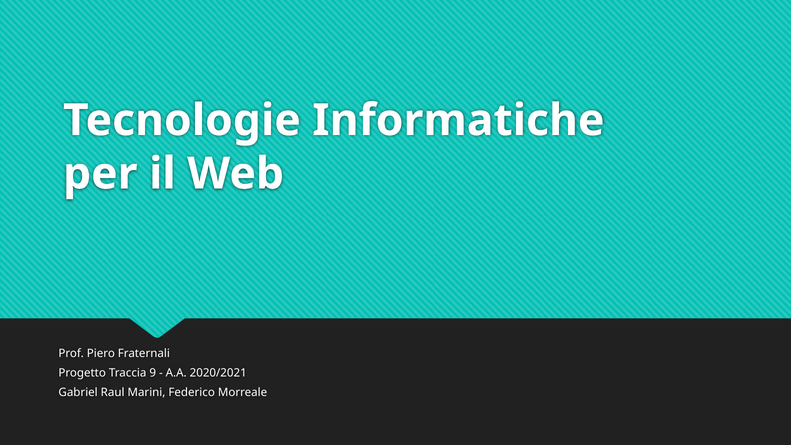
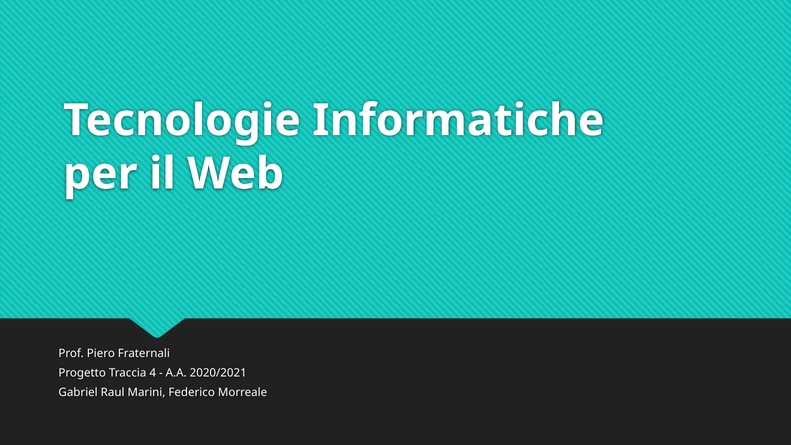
9: 9 -> 4 (153, 373)
